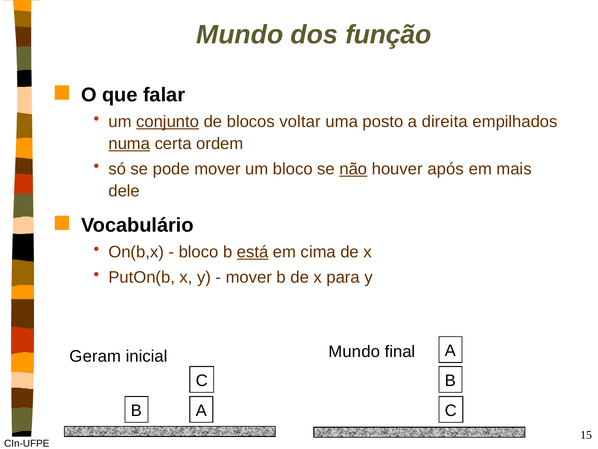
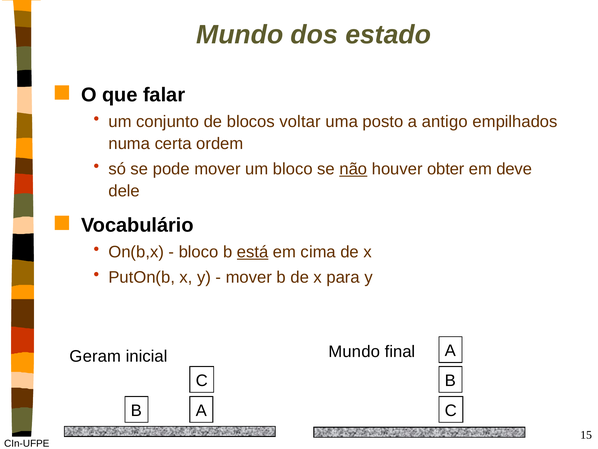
função: função -> estado (388, 35)
conjunto underline: present -> none (168, 122)
direita: direita -> antigo (445, 122)
numa underline: present -> none (129, 144)
após: após -> obter (446, 169)
mais: mais -> deve (514, 169)
